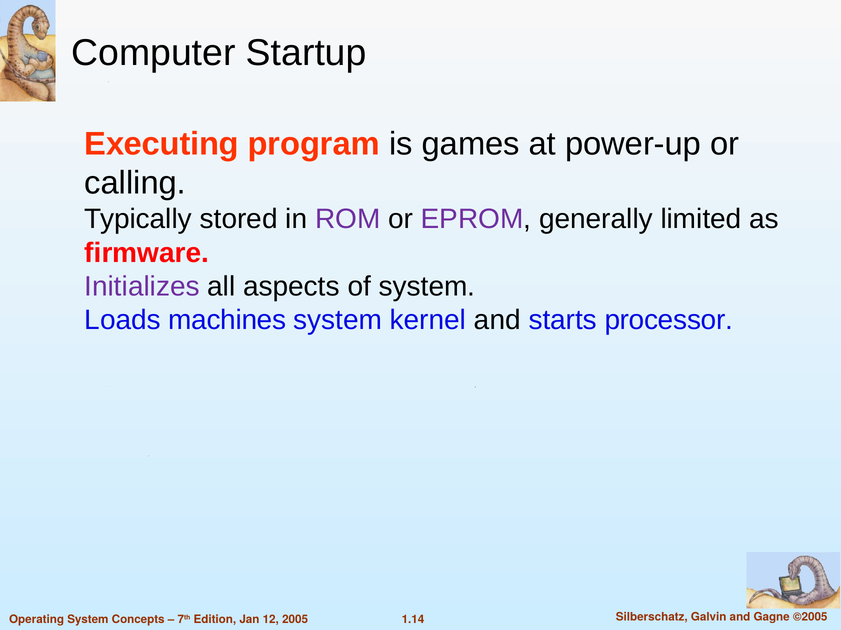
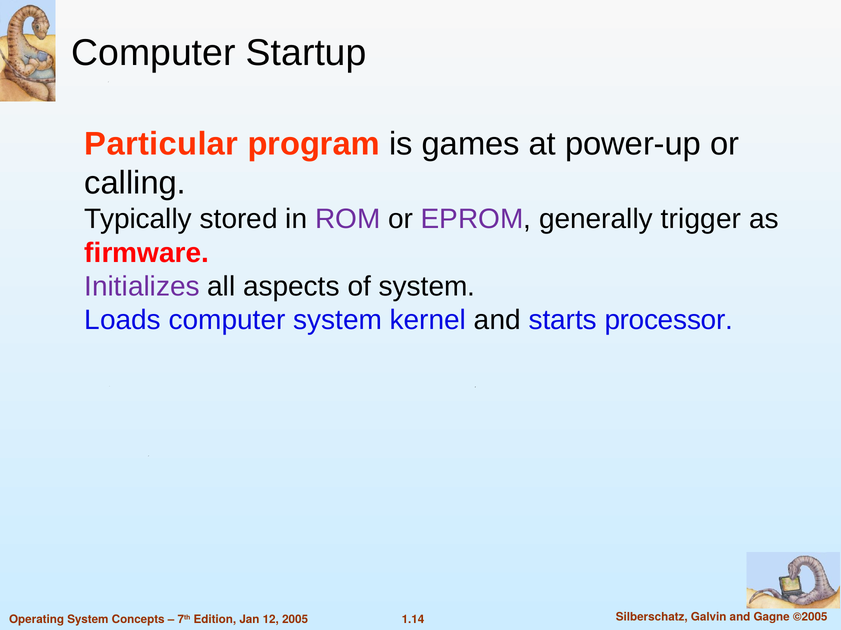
Executing: Executing -> Particular (161, 144)
limited: limited -> trigger (701, 220)
Loads machines: machines -> computer (227, 320)
